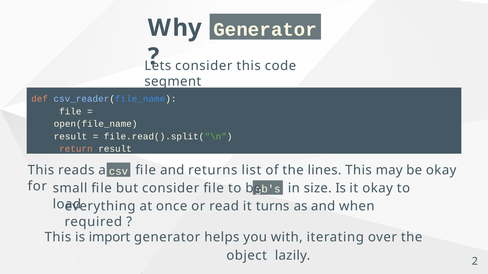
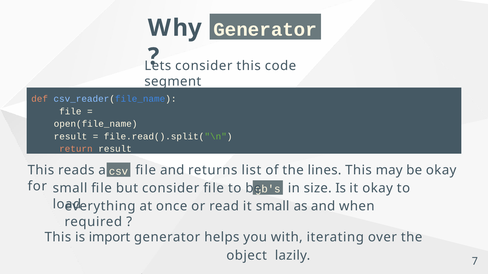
it turns: turns -> small (273, 206)
2: 2 -> 7 (475, 262)
